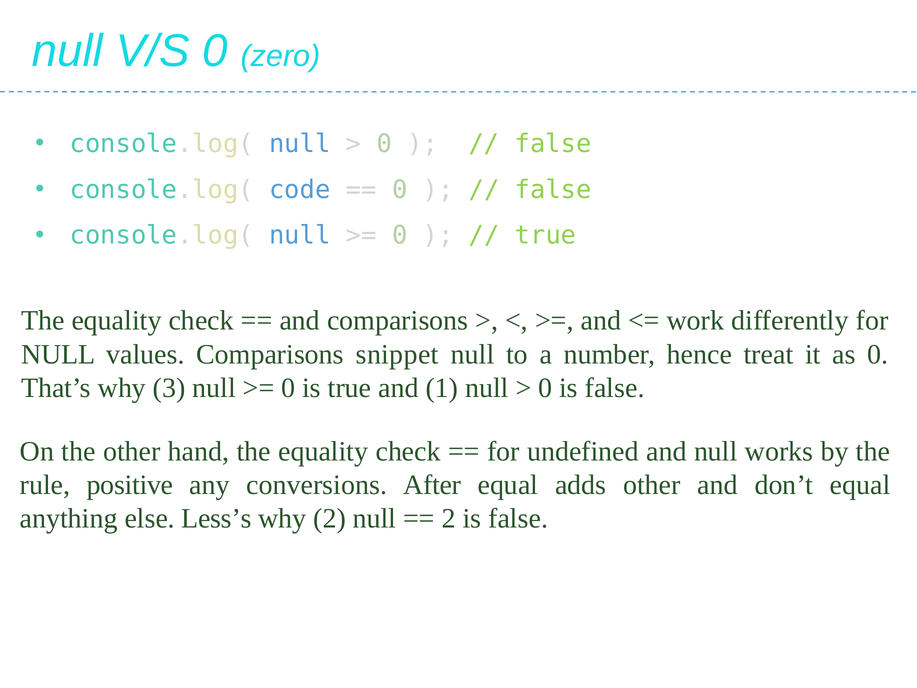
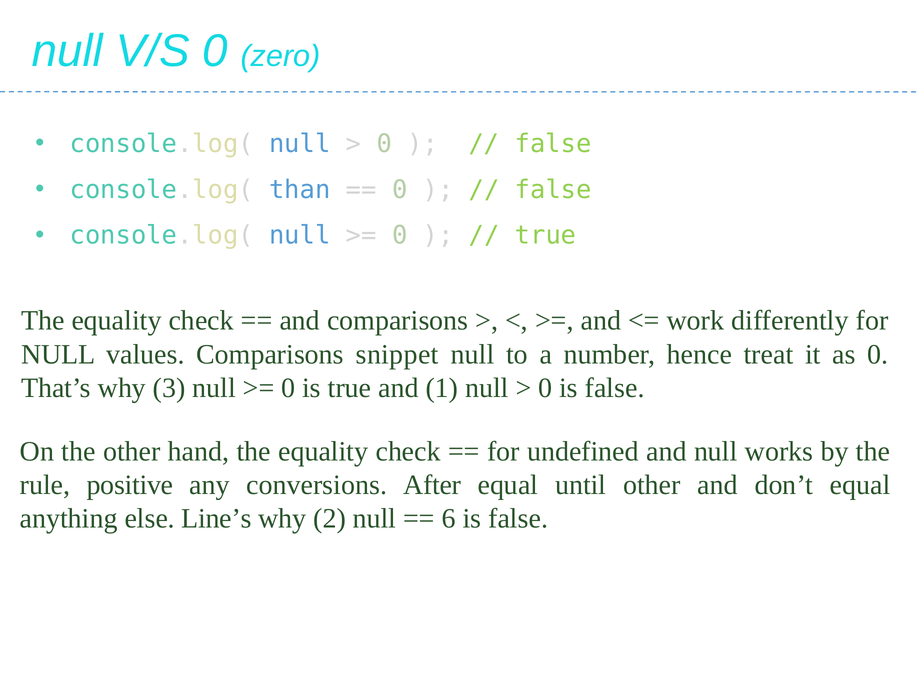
code: code -> than (300, 190)
adds: adds -> until (581, 485)
Less’s: Less’s -> Line’s (216, 518)
2: 2 -> 6 (449, 518)
